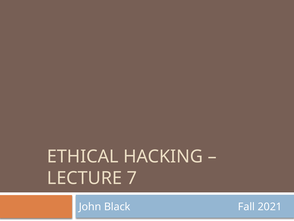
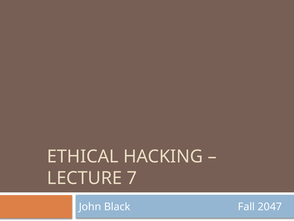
2021: 2021 -> 2047 (270, 206)
